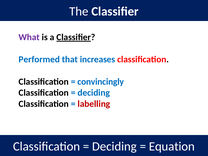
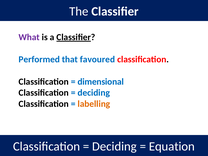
increases: increases -> favoured (97, 59)
convincingly: convincingly -> dimensional (101, 82)
labelling colour: red -> orange (94, 104)
